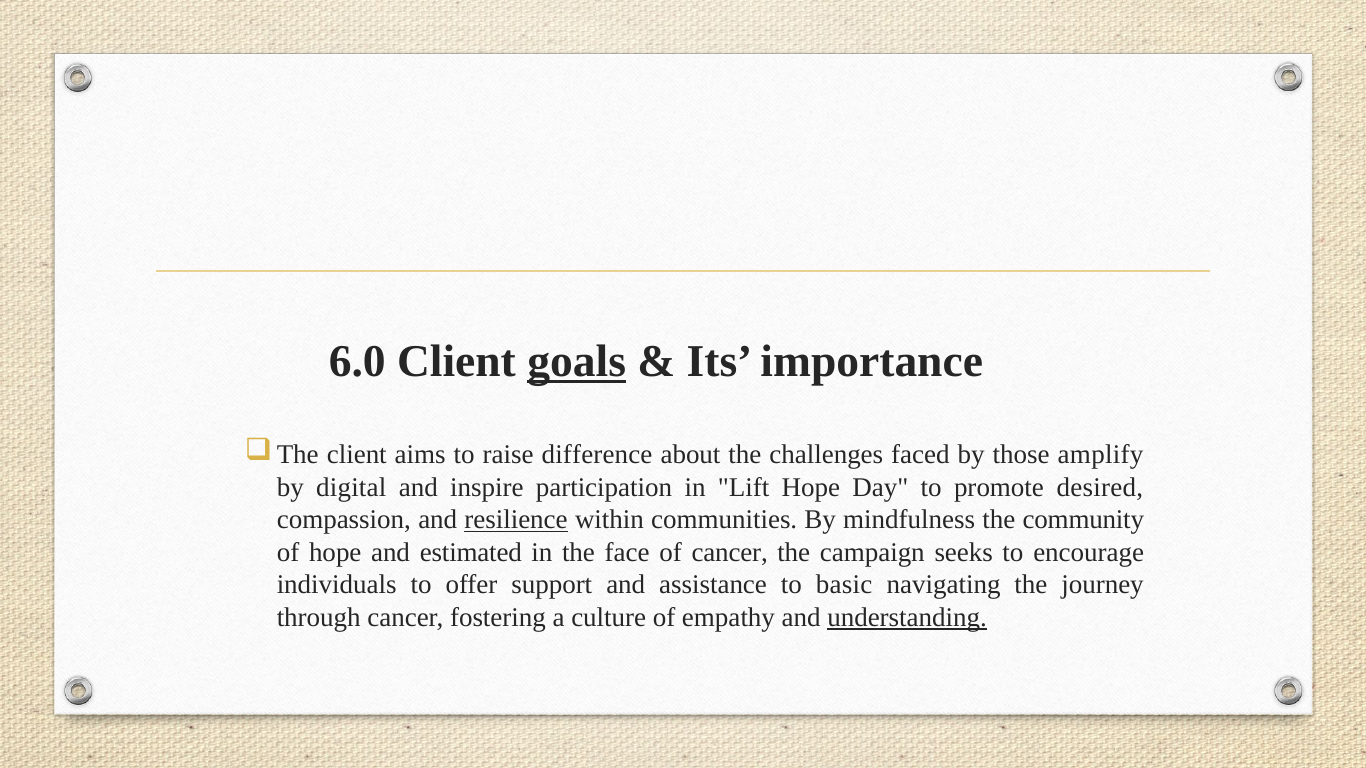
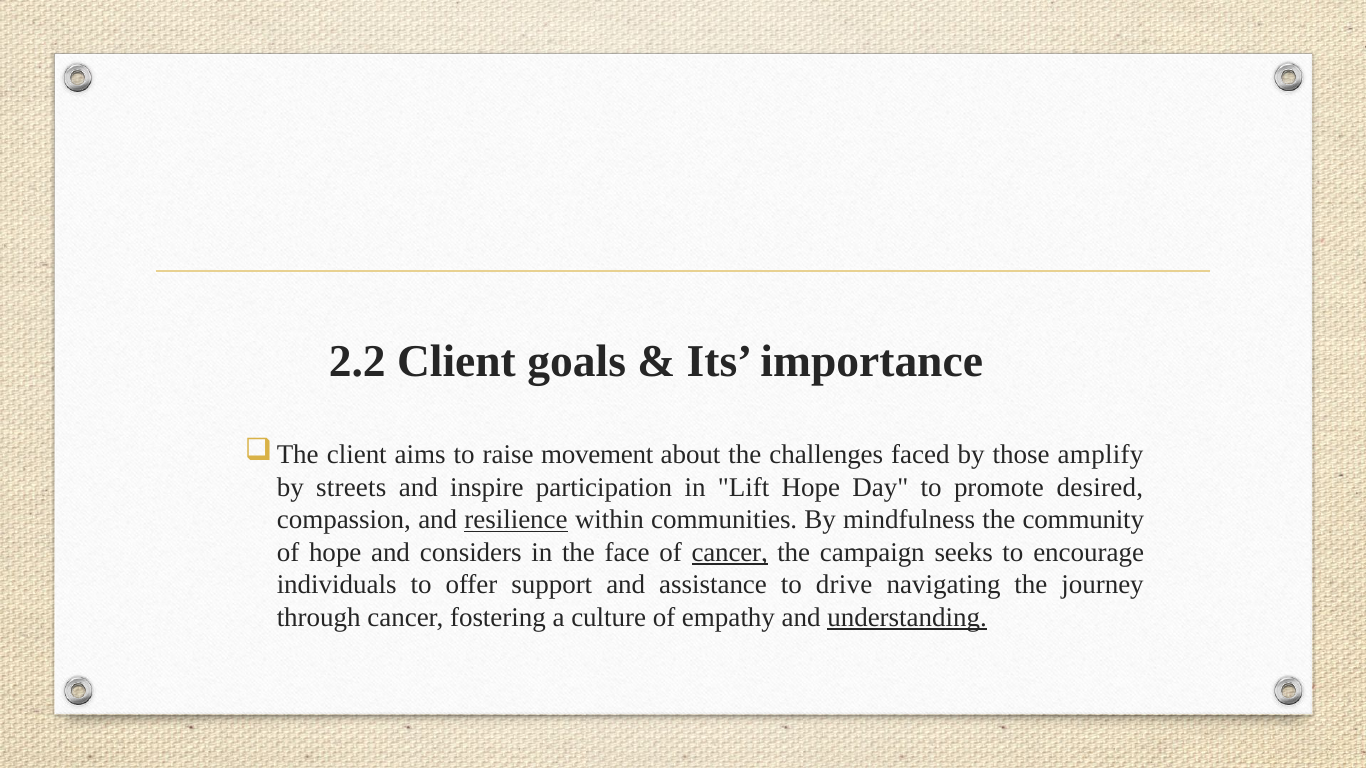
6.0: 6.0 -> 2.2 (357, 362)
goals underline: present -> none (577, 362)
difference: difference -> movement (597, 455)
digital: digital -> streets (351, 488)
estimated: estimated -> considers (471, 553)
cancer underline: none -> present (730, 553)
basic: basic -> drive (844, 585)
